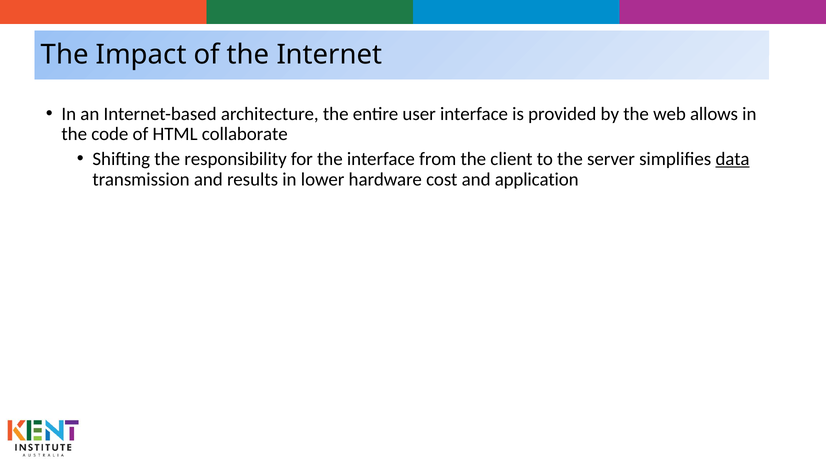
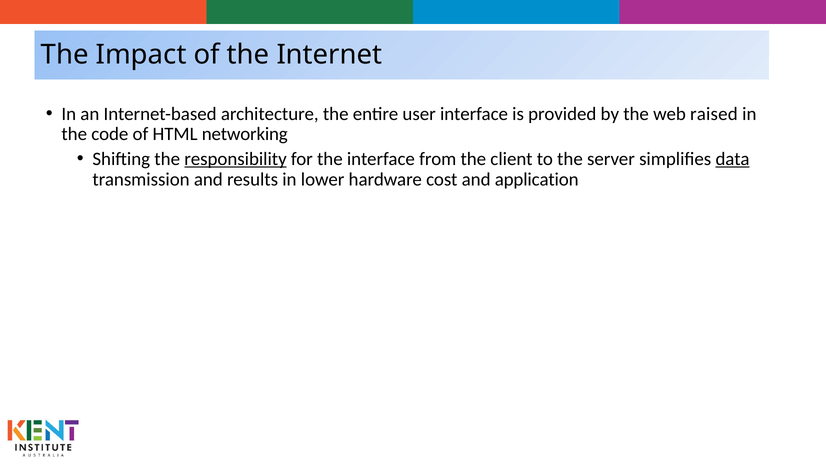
allows: allows -> raised (714, 114)
collaborate: collaborate -> networking (245, 134)
responsibility underline: none -> present (235, 159)
